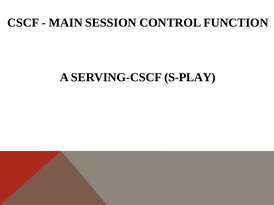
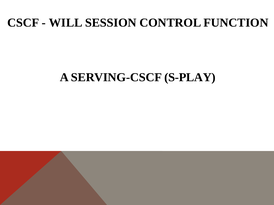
MAIN: MAIN -> WILL (66, 23)
